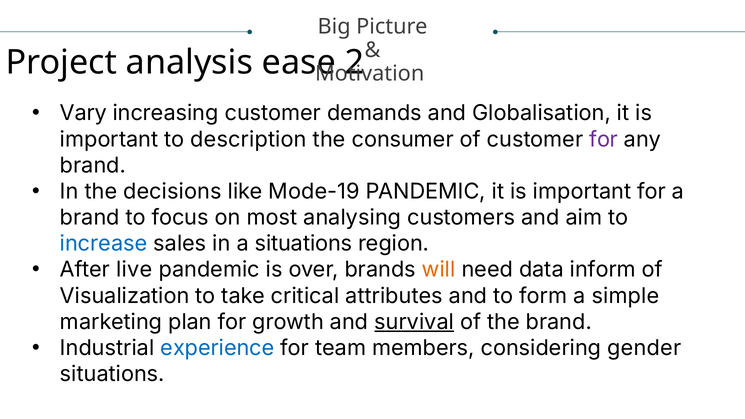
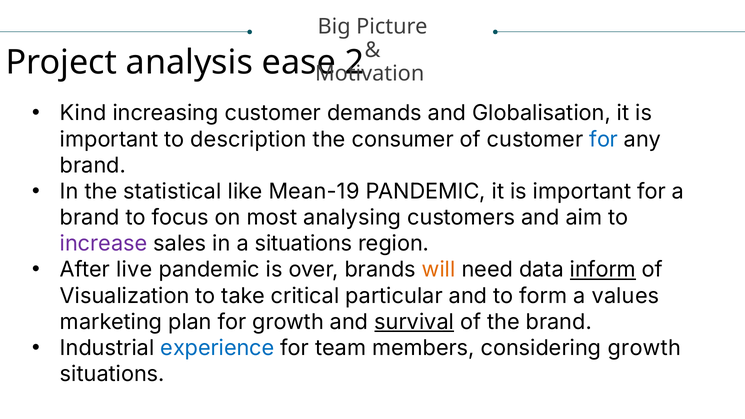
Vary: Vary -> Kind (83, 113)
for colour: purple -> blue (604, 139)
decisions: decisions -> statistical (172, 192)
Mode-19: Mode-19 -> Mean-19 (314, 192)
increase colour: blue -> purple (104, 244)
inform underline: none -> present (603, 270)
attributes: attributes -> particular (394, 296)
simple: simple -> values (625, 296)
considering gender: gender -> growth (644, 348)
